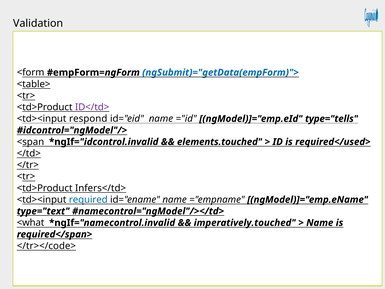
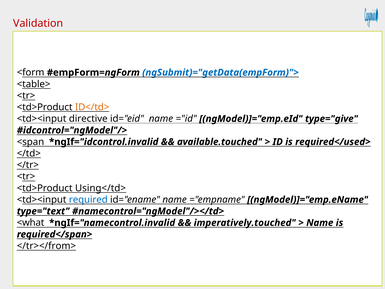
Validation colour: black -> red (38, 23)
ID</td> colour: purple -> orange (92, 107)
respond: respond -> directive (88, 119)
type="tells: type="tells -> type="give (332, 119)
elements.touched: elements.touched -> available.touched (220, 142)
Infers</td>: Infers</td> -> Using</td> (101, 188)
</tr></code>: </tr></code> -> </tr></from> (46, 246)
